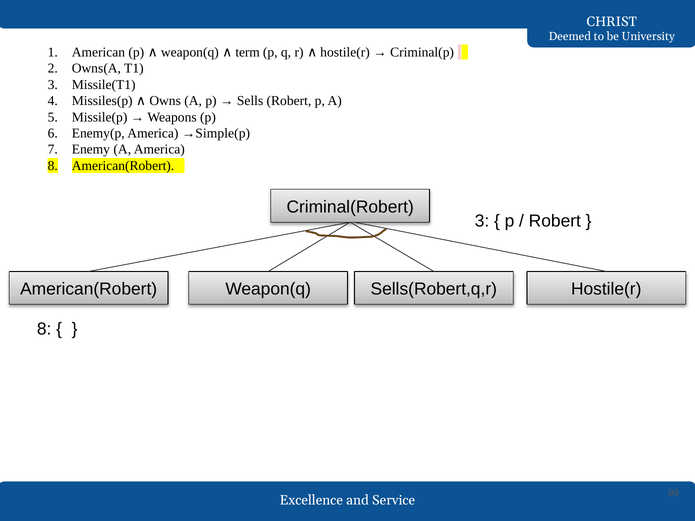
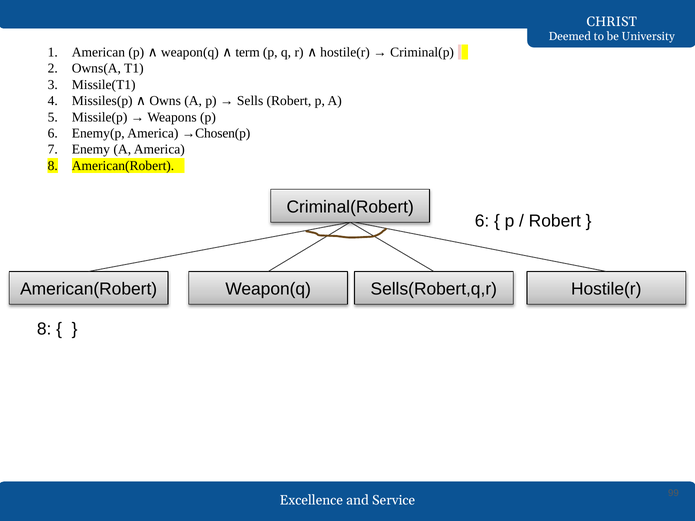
→Simple(p: →Simple(p -> →Chosen(p (216, 133)
3: 3 -> 6 (482, 221)
